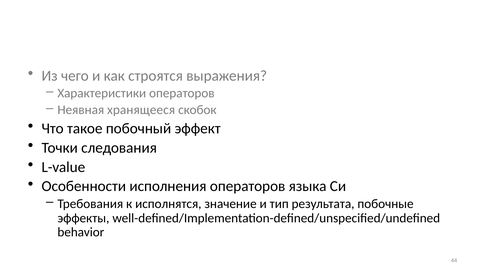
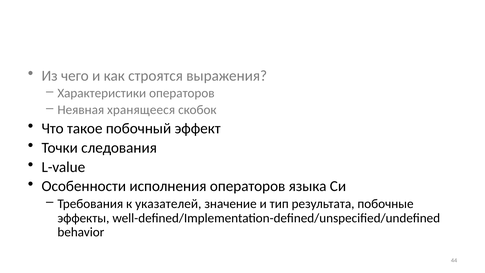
исполнятся: исполнятся -> указателей (168, 204)
